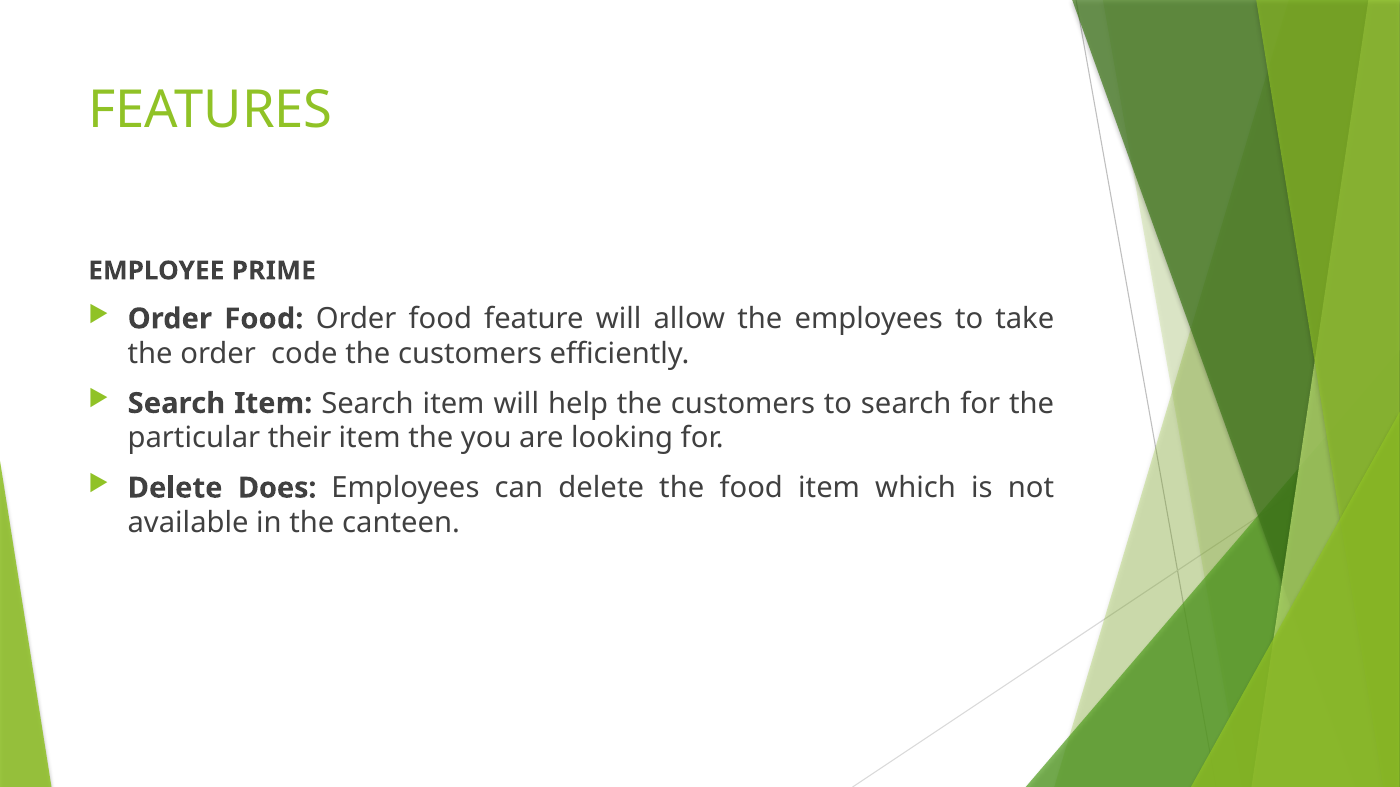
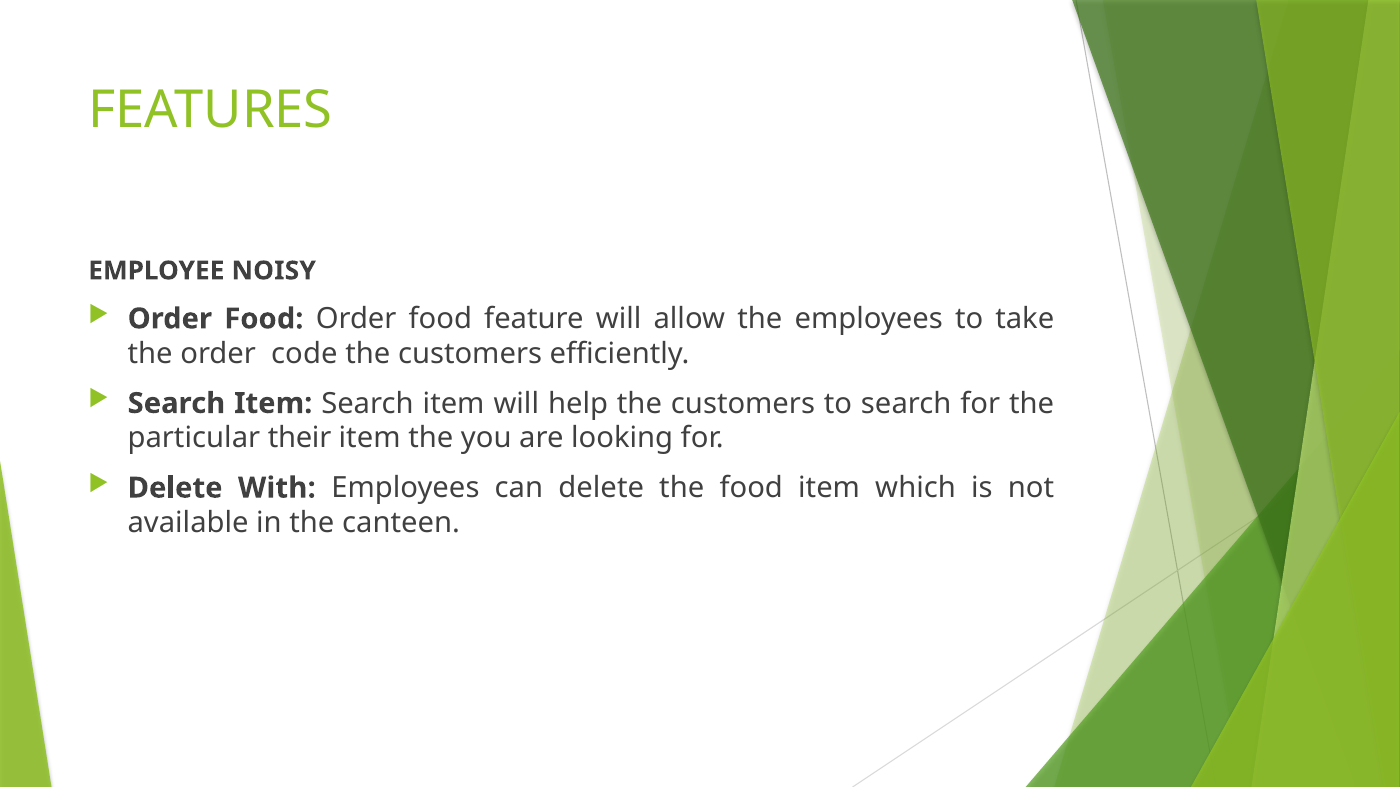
PRIME: PRIME -> NOISY (274, 271)
Does: Does -> With (277, 488)
